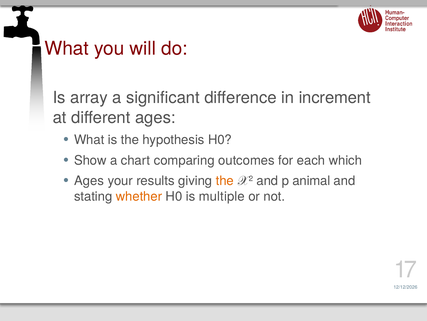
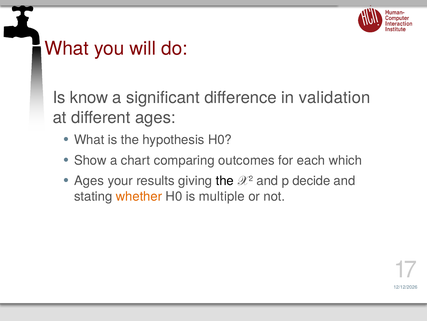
array: array -> know (89, 97)
increment: increment -> validation (335, 97)
the colour: orange -> black (225, 180)
animal: animal -> decide (311, 180)
